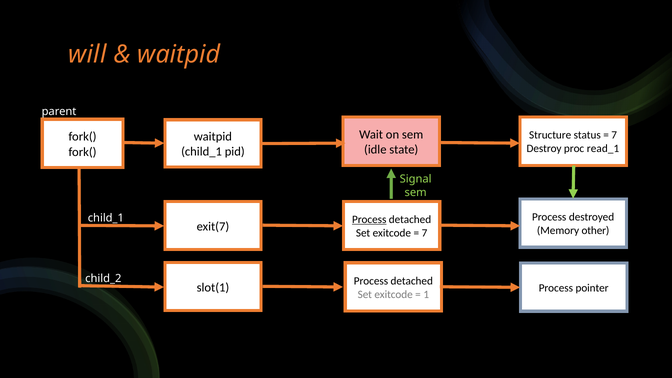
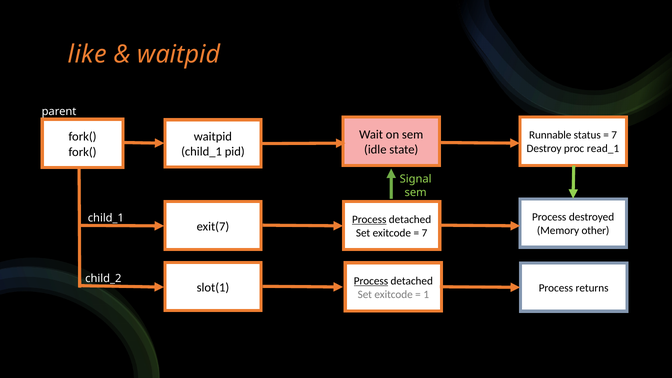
will: will -> like (87, 55)
Structure: Structure -> Runnable (550, 135)
Process underline: none -> present (371, 281)
pointer: pointer -> returns (592, 288)
